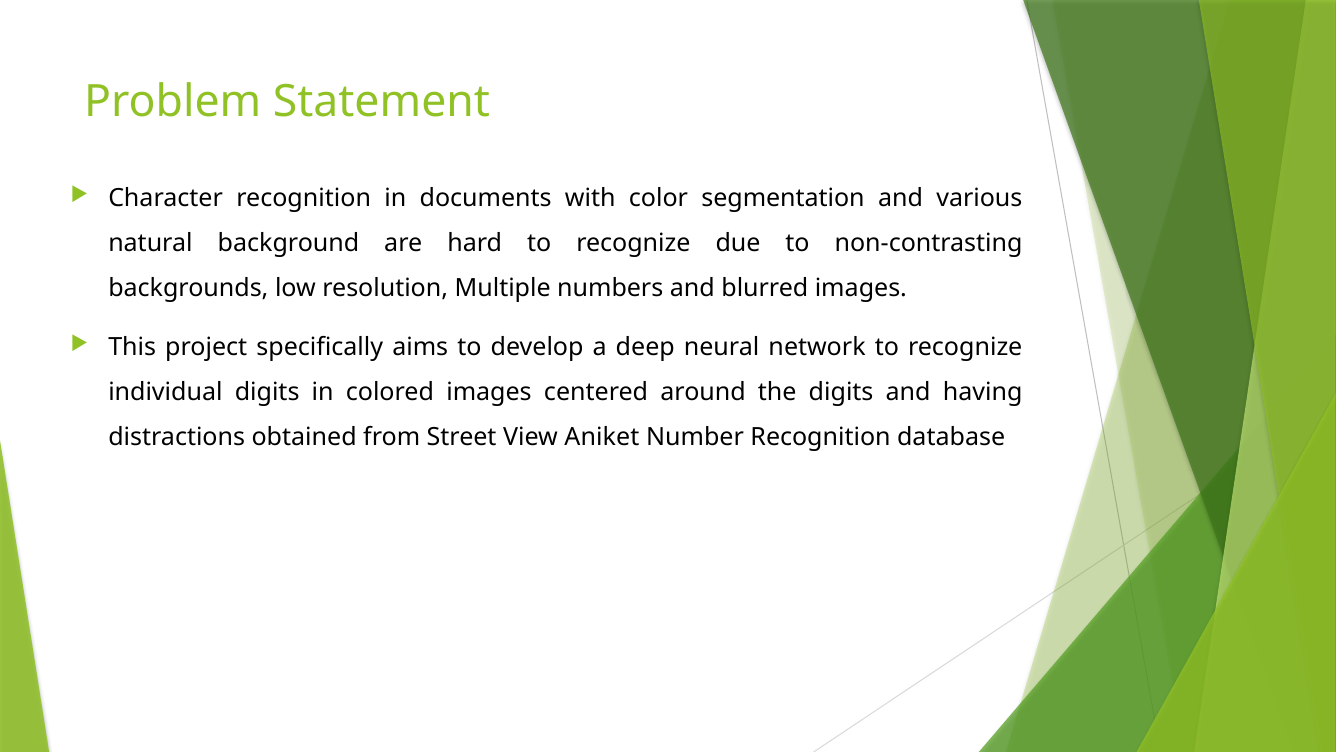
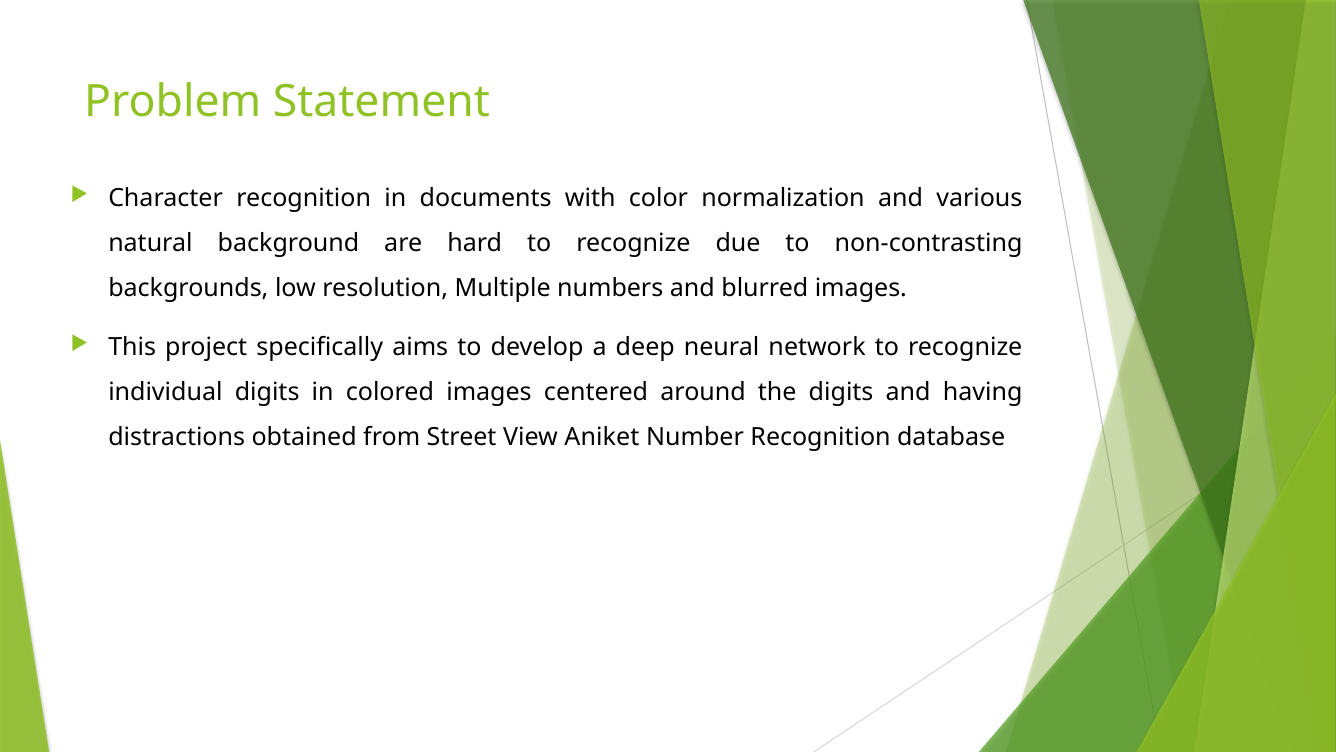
segmentation: segmentation -> normalization (783, 198)
